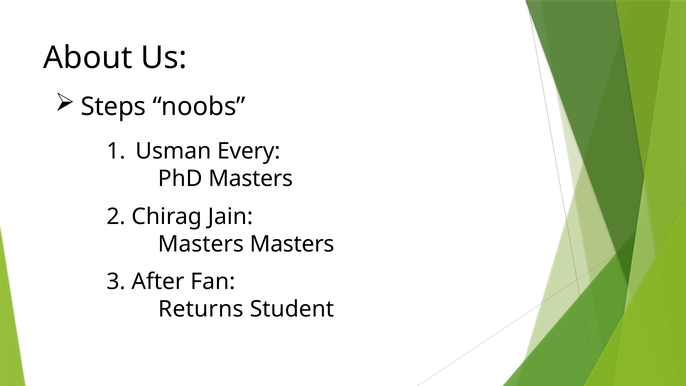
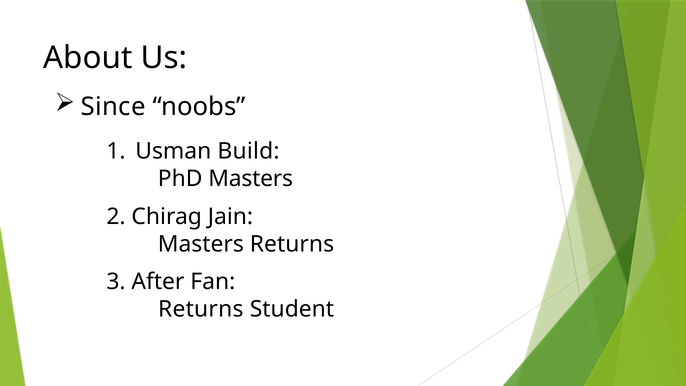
Steps: Steps -> Since (113, 107)
Every: Every -> Build (248, 151)
Masters Masters: Masters -> Returns (292, 244)
